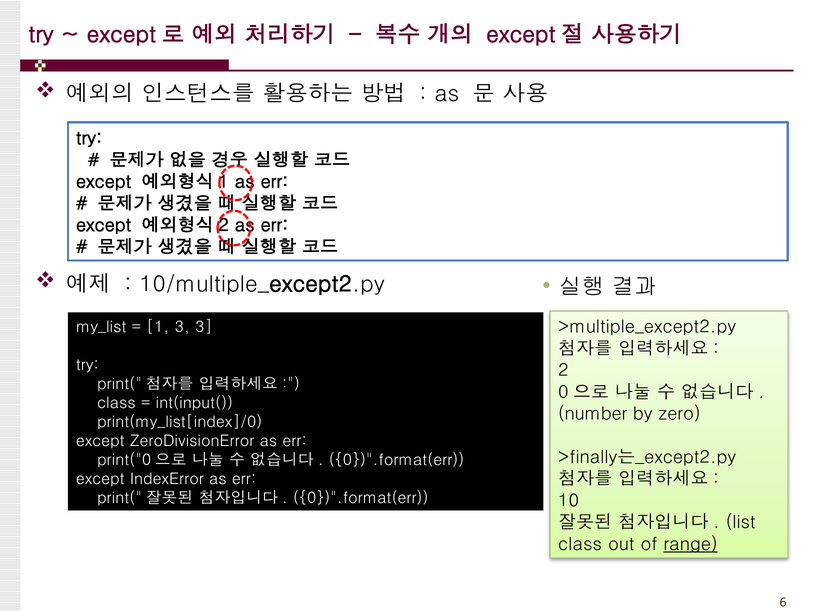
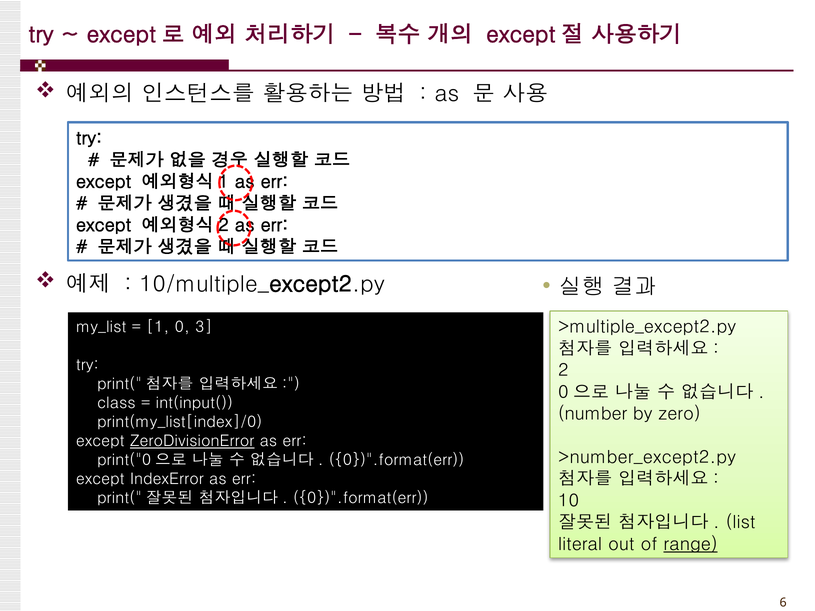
1 3: 3 -> 0 (182, 327)
ZeroDivisionError underline: none -> present (192, 441)
>finally는_except2.py: >finally는_except2.py -> >number_except2.py (647, 457)
class: class -> literal (580, 544)
